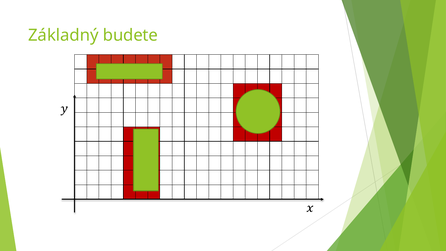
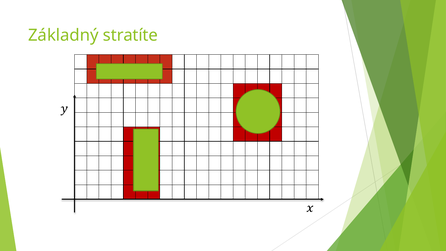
budete: budete -> stratíte (130, 35)
